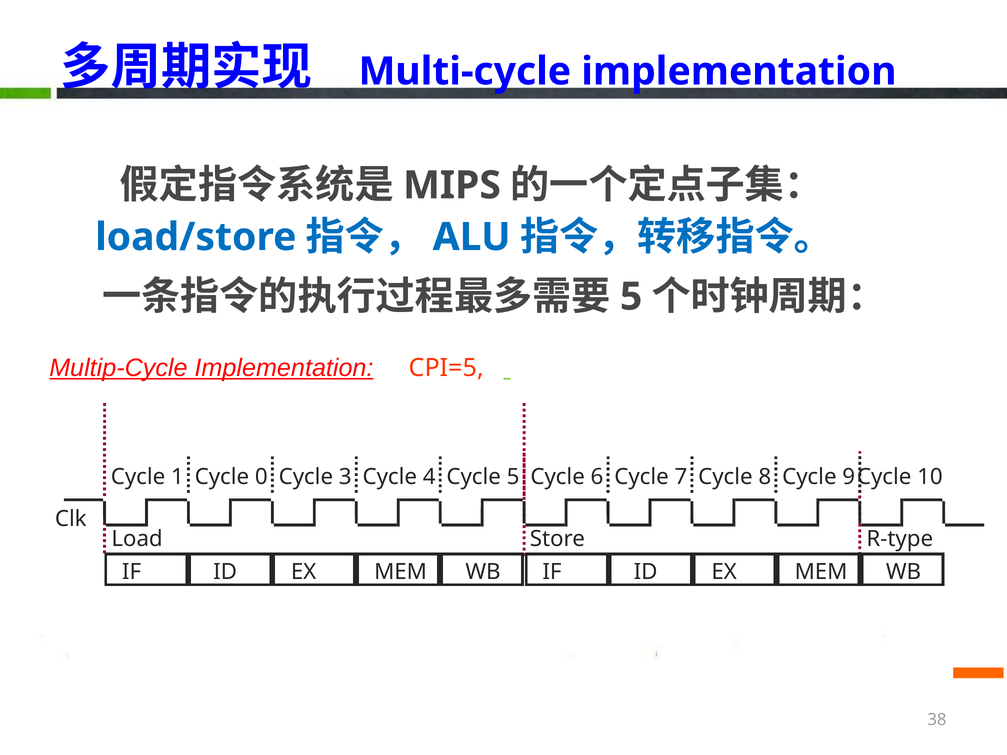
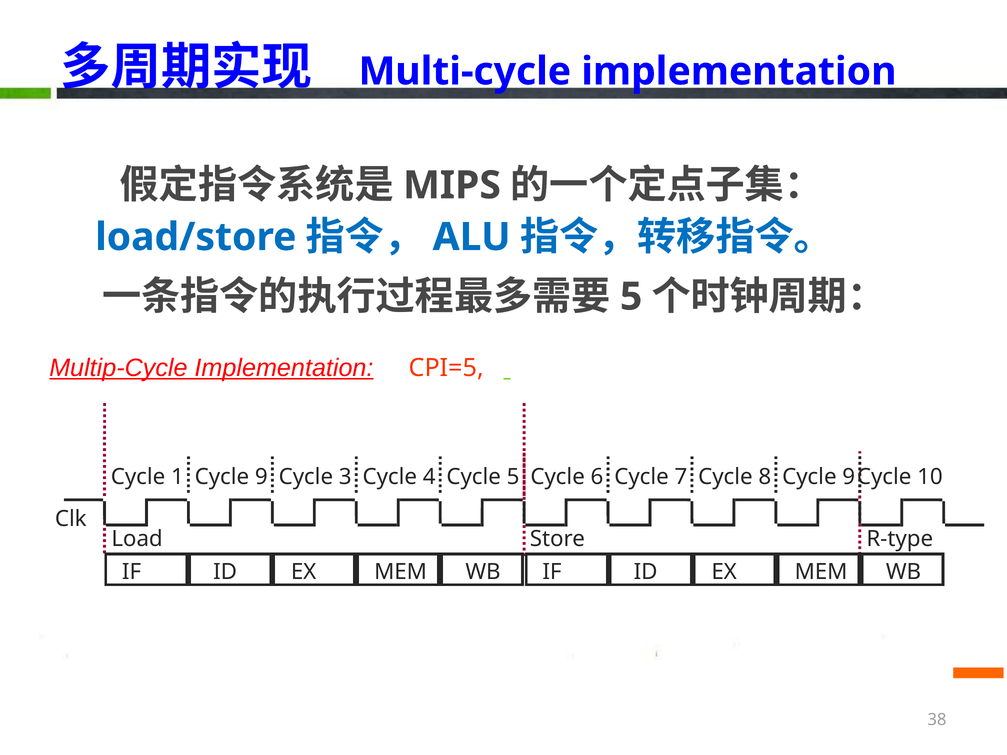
0: 0 -> 9 (261, 477)
